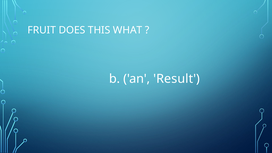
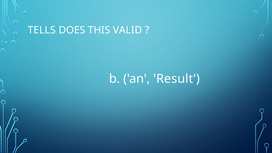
FRUIT: FRUIT -> TELLS (42, 30)
WHAT: WHAT -> VALID (128, 30)
